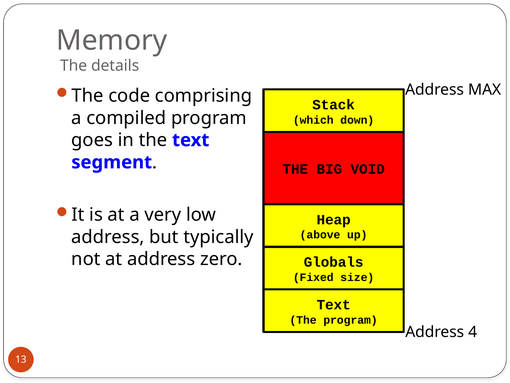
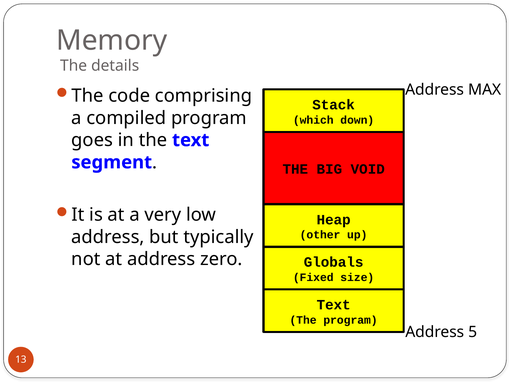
above: above -> other (320, 235)
4: 4 -> 5 (473, 332)
